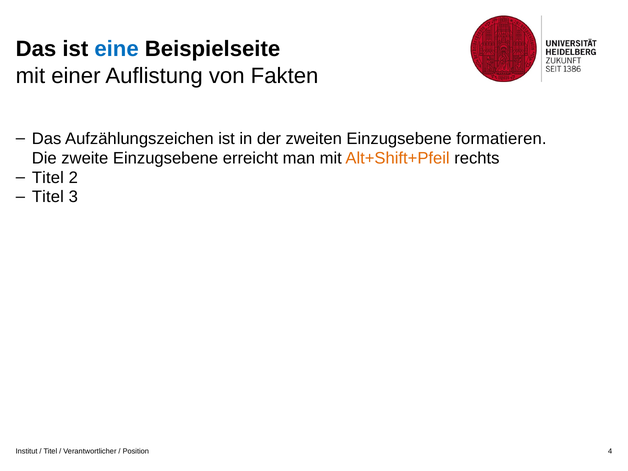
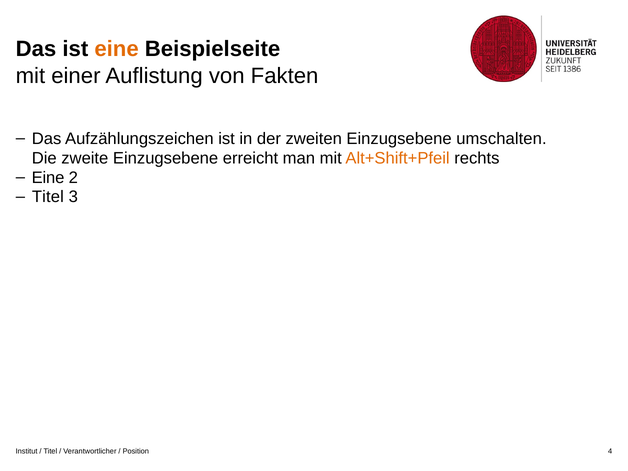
eine colour: blue -> orange (117, 49)
formatieren: formatieren -> umschalten (501, 139)
Titel: Titel -> Eine (48, 178)
